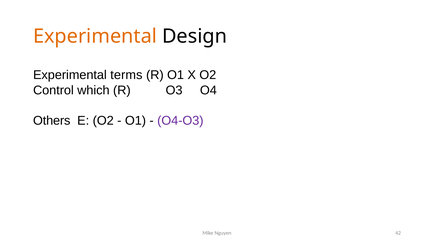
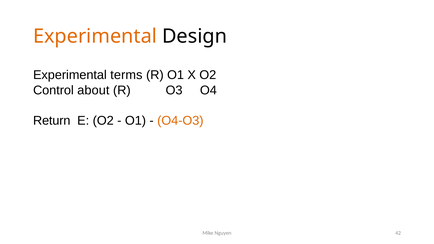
which: which -> about (93, 90)
Others: Others -> Return (52, 121)
O4-O3 colour: purple -> orange (180, 121)
